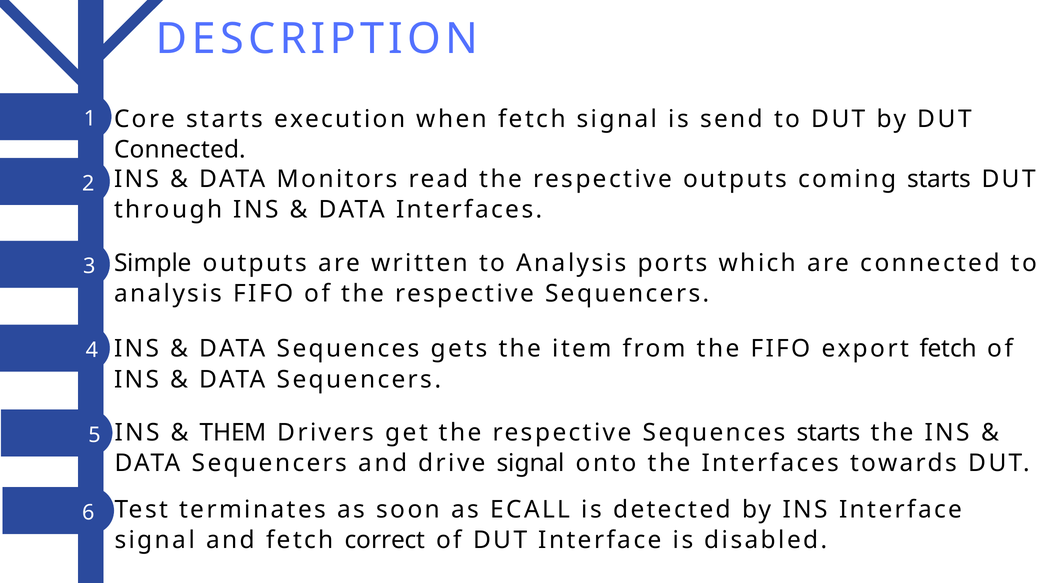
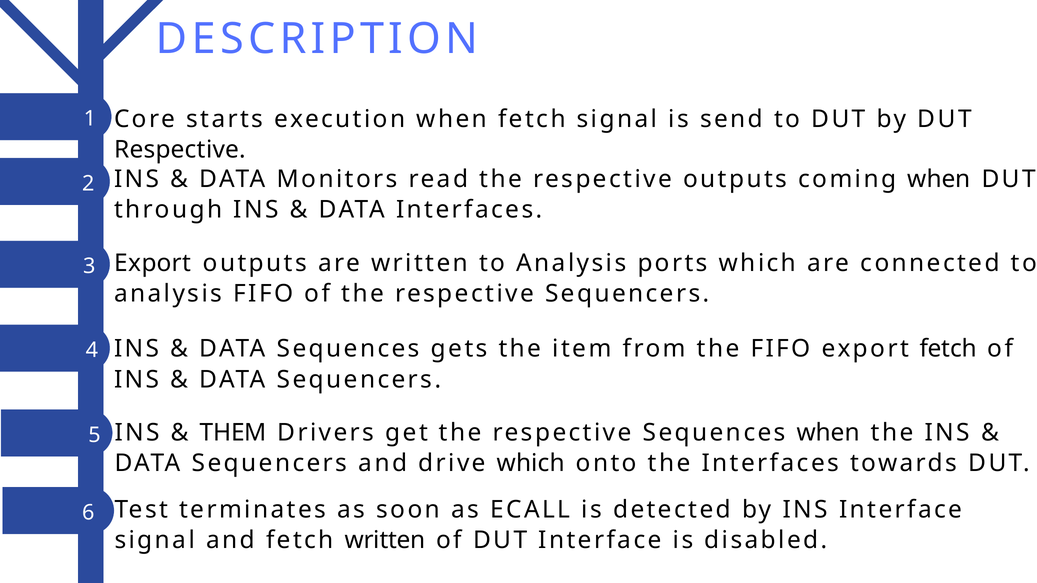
Connected: Connected -> Respective (180, 150)
coming starts: starts -> when (939, 179)
Simple: Simple -> Export (153, 263)
Sequences starts: starts -> when (828, 433)
drive signal: signal -> which (531, 464)
fetch correct: correct -> written (385, 541)
